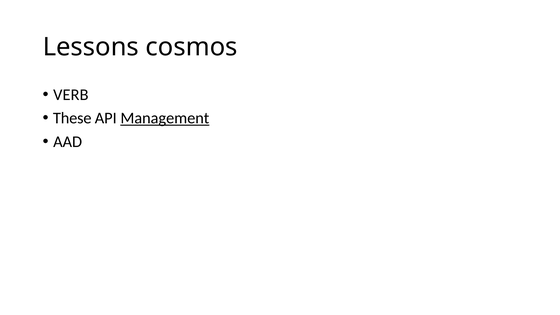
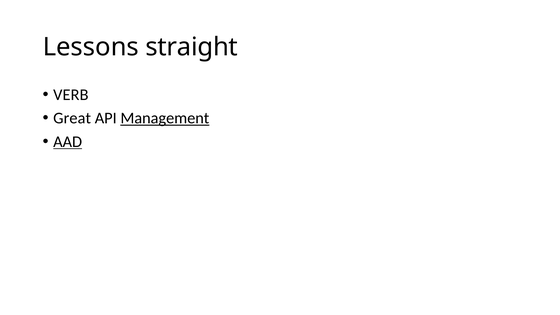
cosmos: cosmos -> straight (192, 47)
These: These -> Great (72, 118)
AAD underline: none -> present (68, 142)
